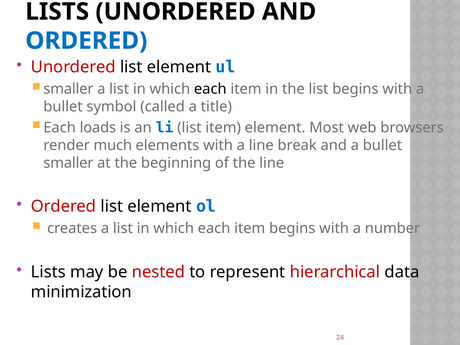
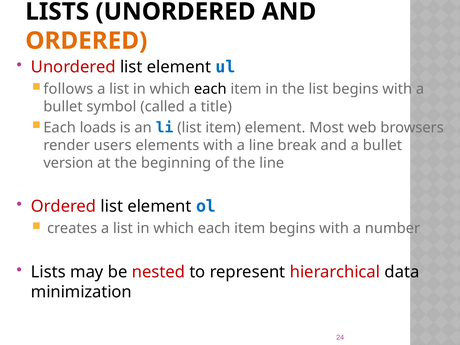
ORDERED colour: blue -> orange (86, 41)
smaller: smaller -> follows (68, 89)
much: much -> users (113, 145)
smaller: smaller -> version (68, 163)
